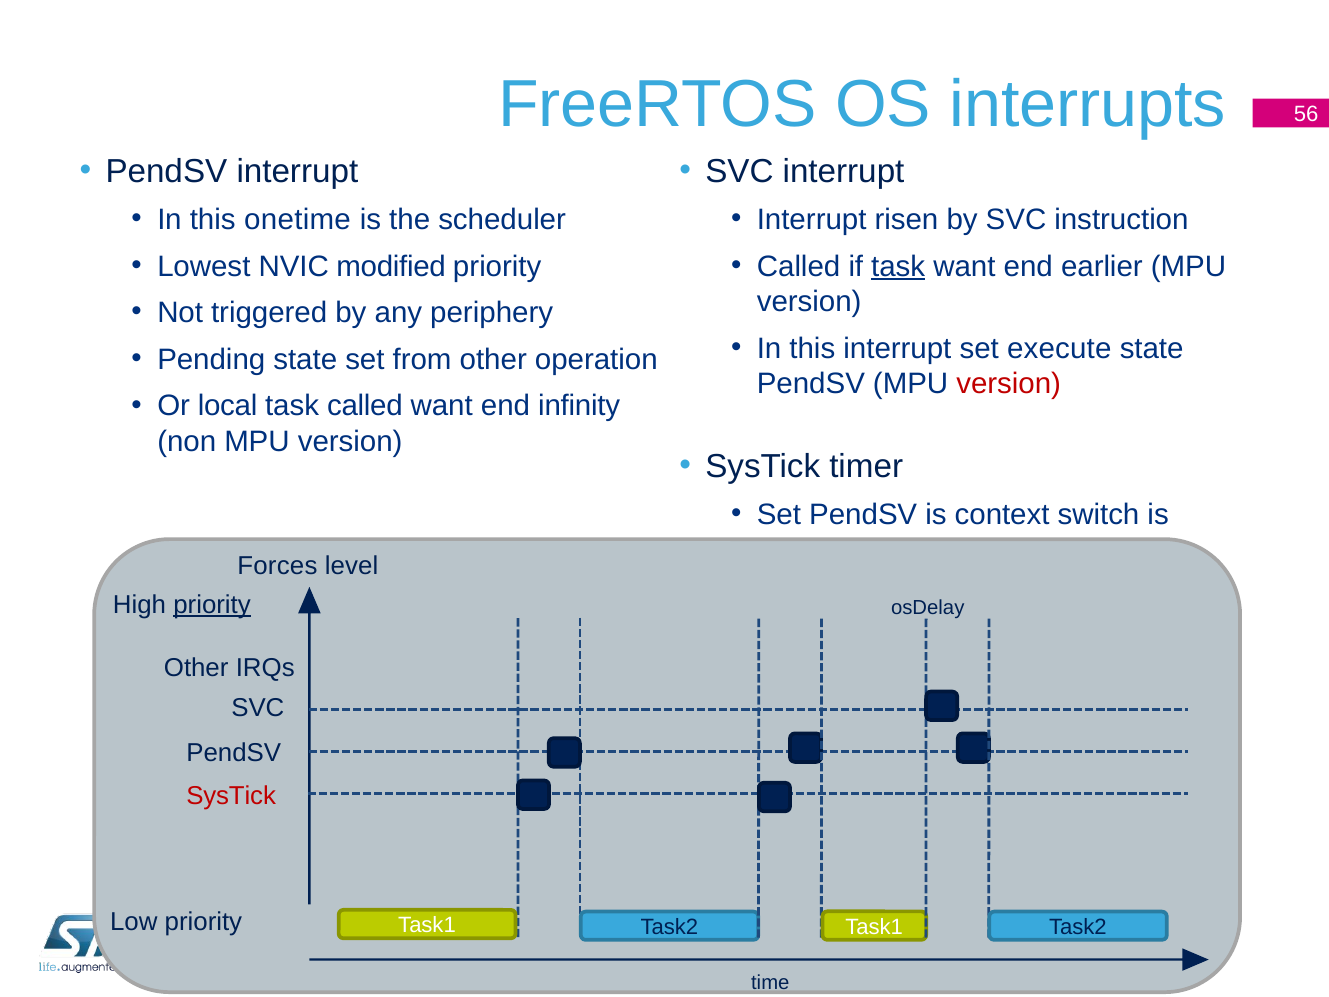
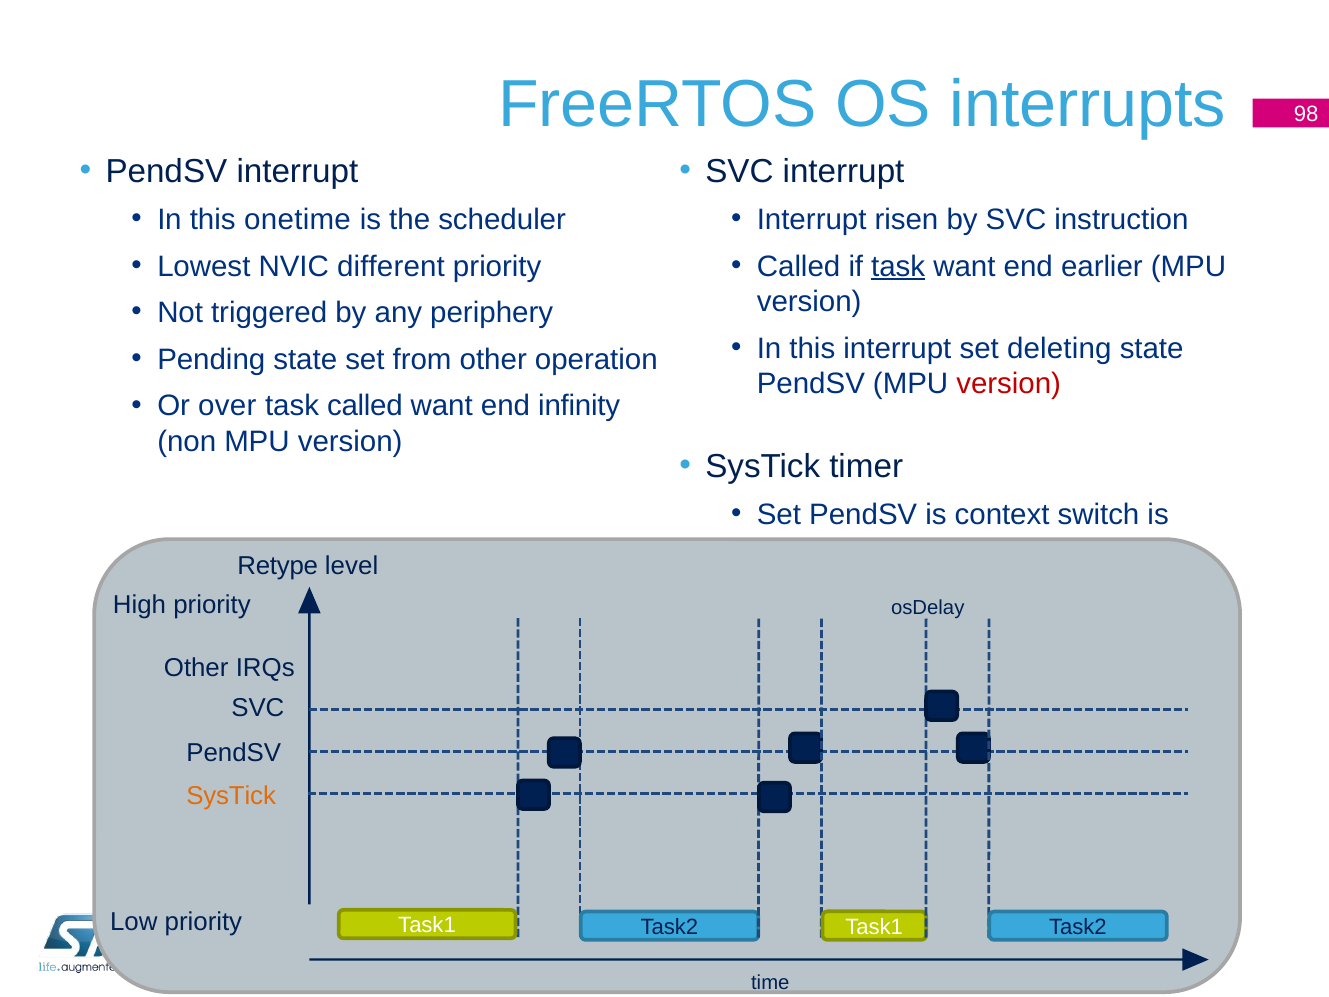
56: 56 -> 98 (1306, 115)
modified: modified -> different (391, 266)
execute: execute -> deleting (1059, 348)
local: local -> over (227, 406)
Forces: Forces -> Retype (278, 566)
priority underline: present -> none (212, 605)
SysTick colour: red -> orange (231, 796)
